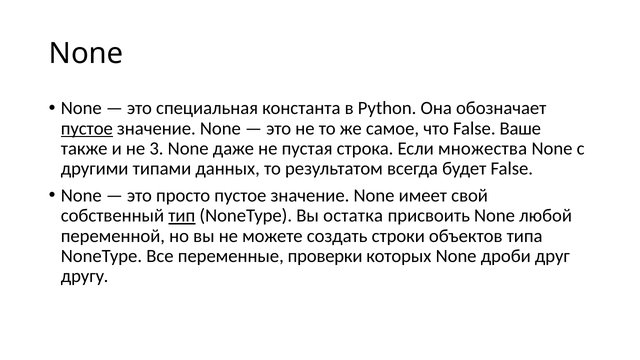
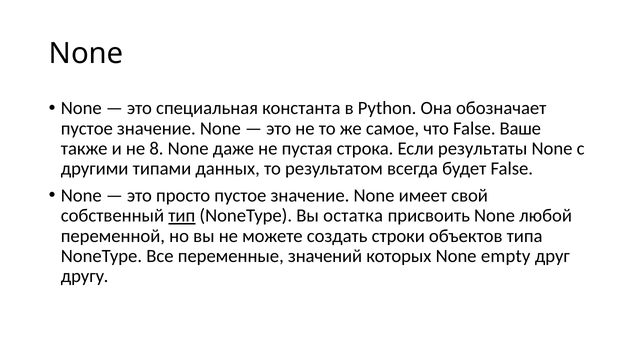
пустое underline: present -> none (87, 128)
3: 3 -> 8 (156, 149)
множества: множества -> результаты (483, 149)
проверки: проверки -> значений (325, 256)
дроби: дроби -> empty (506, 256)
